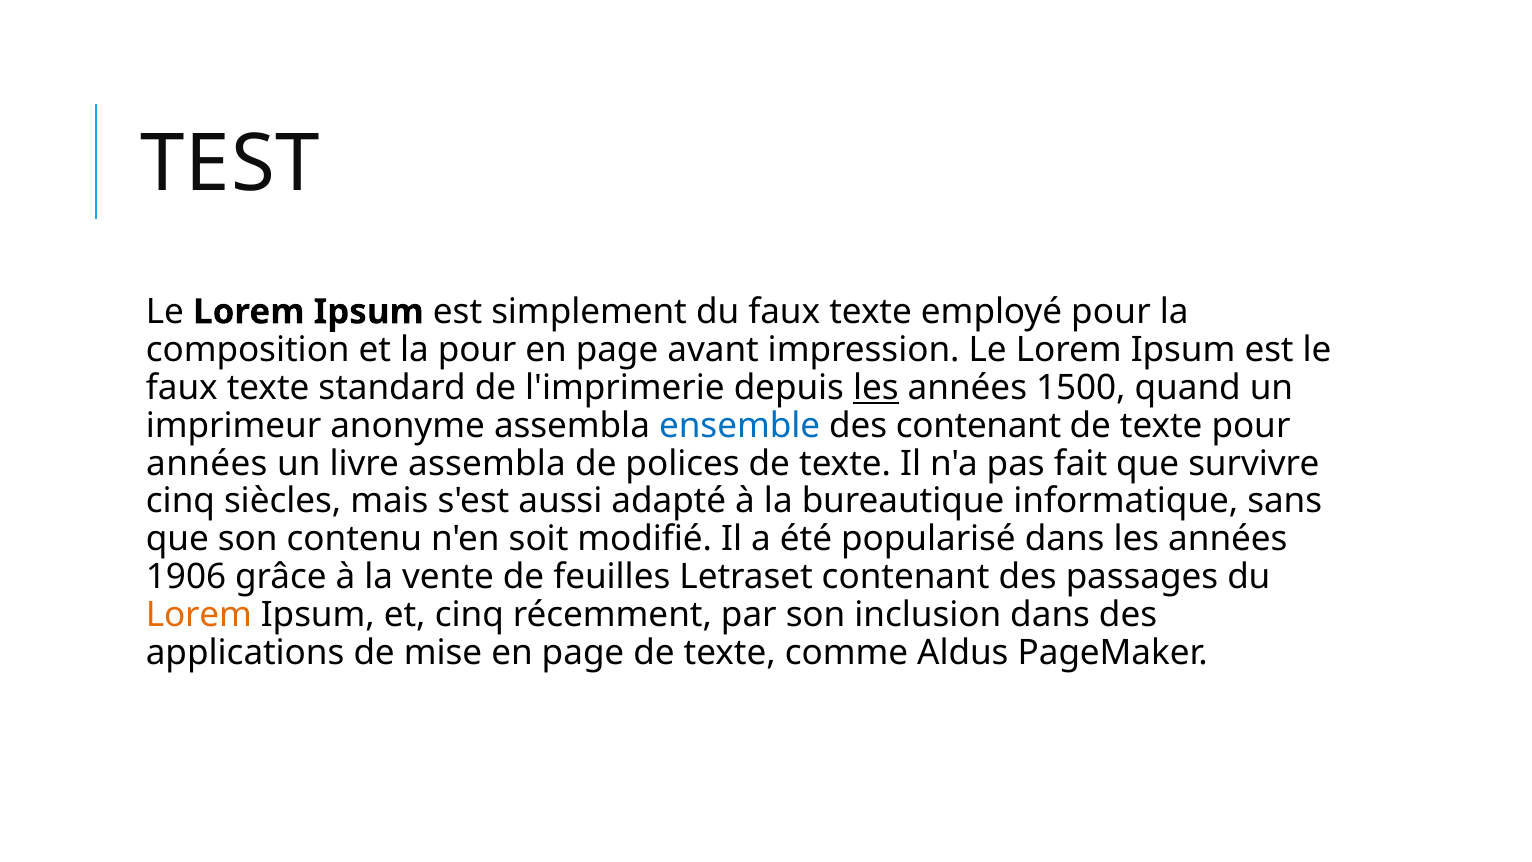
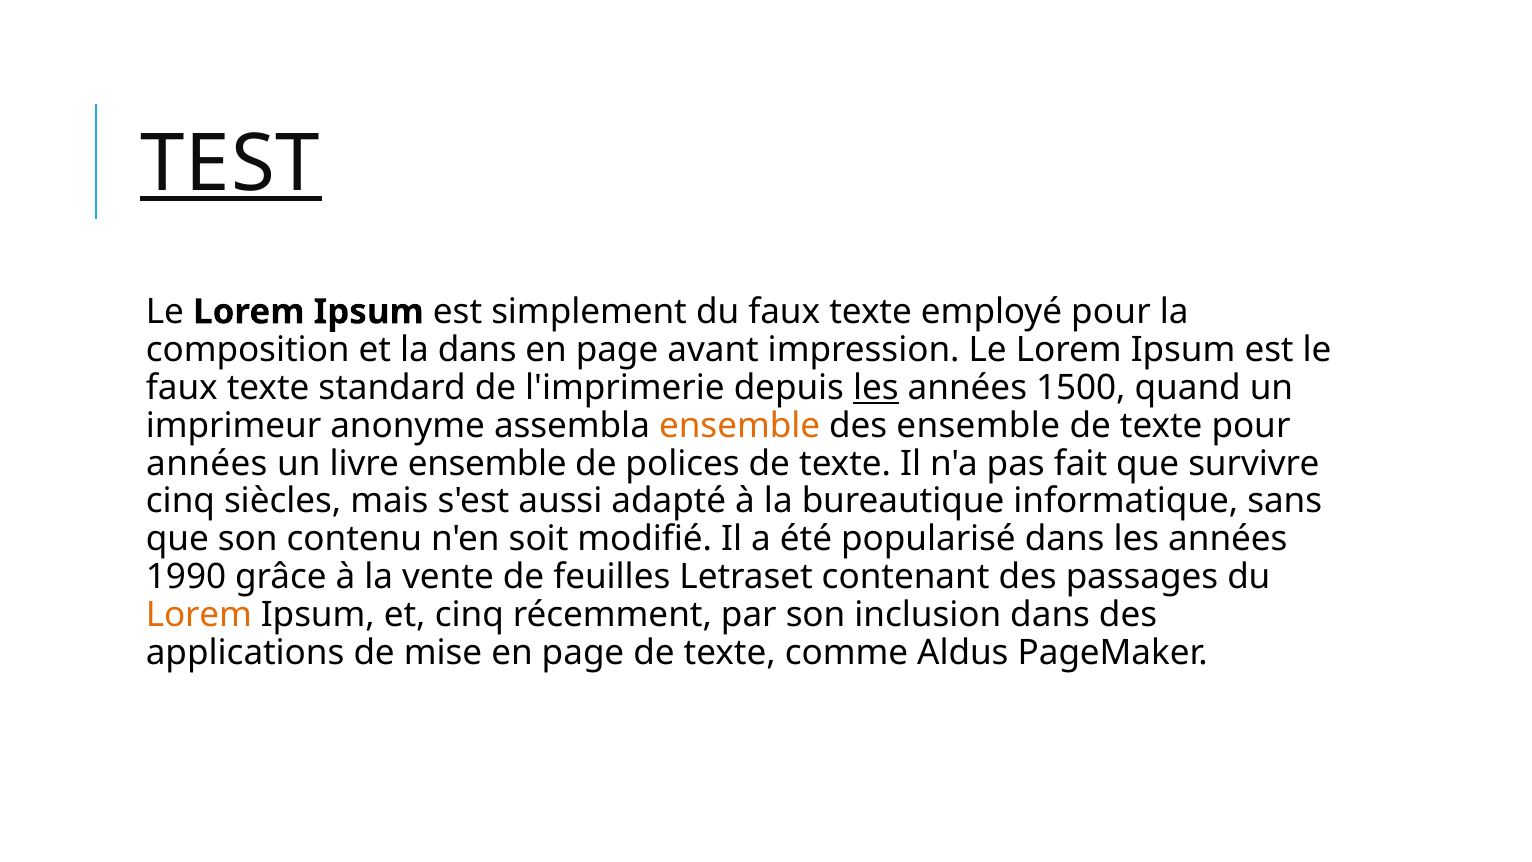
TEST underline: none -> present (230, 164)
la pour: pour -> dans (477, 350)
ensemble colour: blue -> orange (740, 425)
des contenant: contenant -> ensemble (978, 425)
livre assembla: assembla -> ensemble (487, 463)
1906: 1906 -> 1990 (186, 577)
